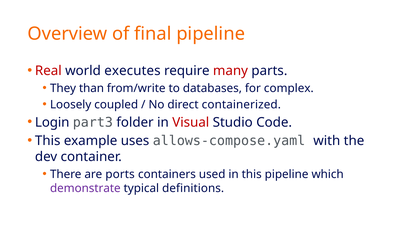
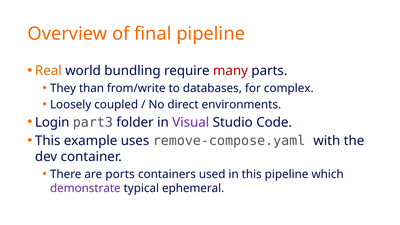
Real colour: red -> orange (48, 71)
executes: executes -> bundling (132, 71)
containerized: containerized -> environments (241, 105)
Visual colour: red -> purple (191, 122)
allows-compose.yaml: allows-compose.yaml -> remove-compose.yaml (229, 141)
definitions: definitions -> ephemeral (193, 188)
